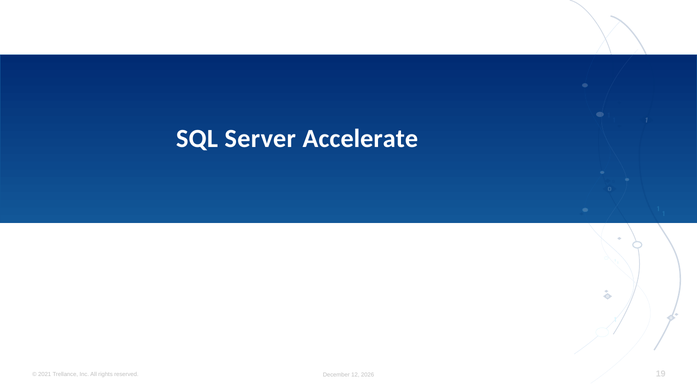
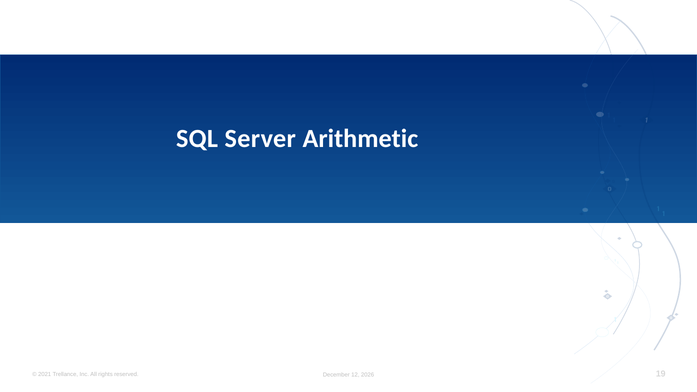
Accelerate: Accelerate -> Arithmetic (360, 139)
